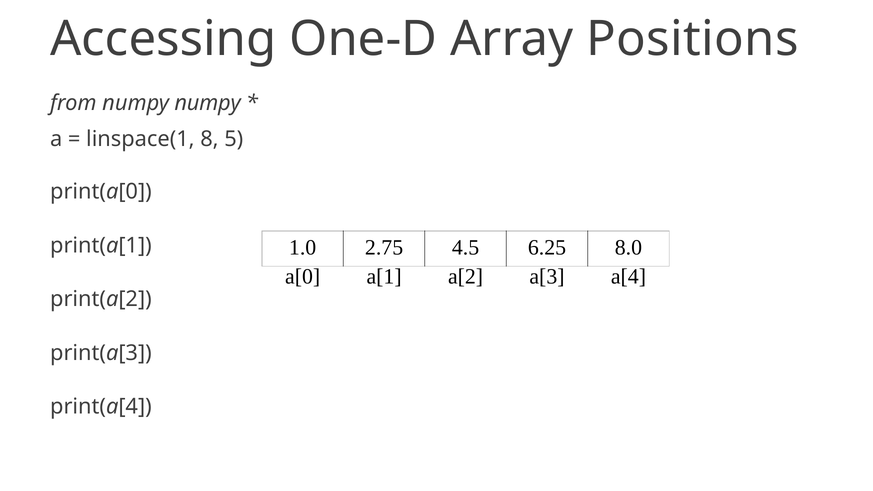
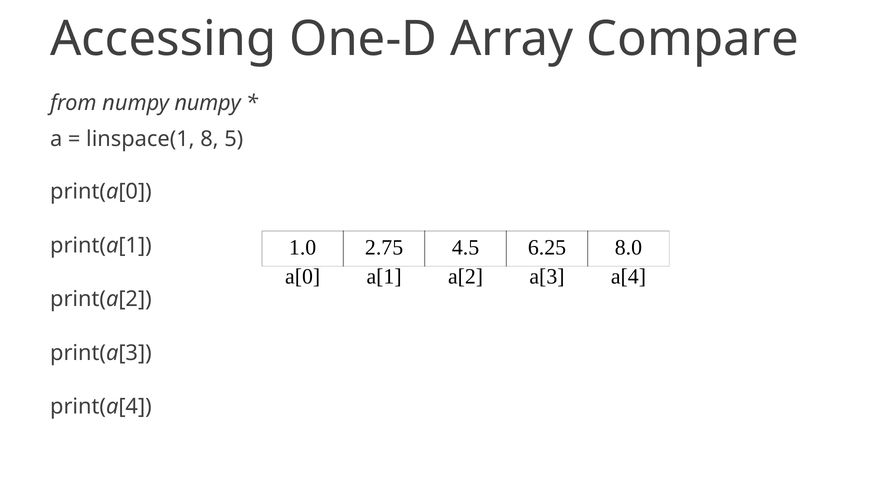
Positions: Positions -> Compare (693, 39)
